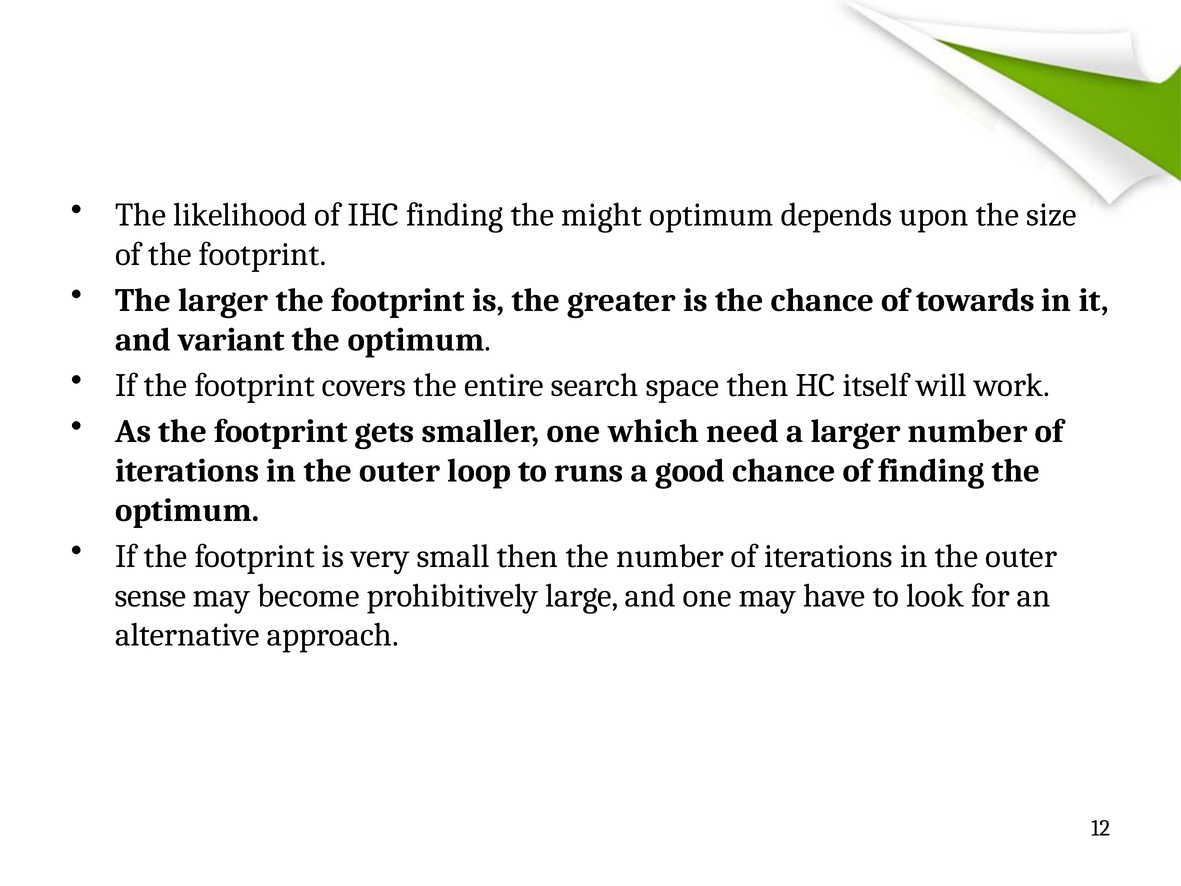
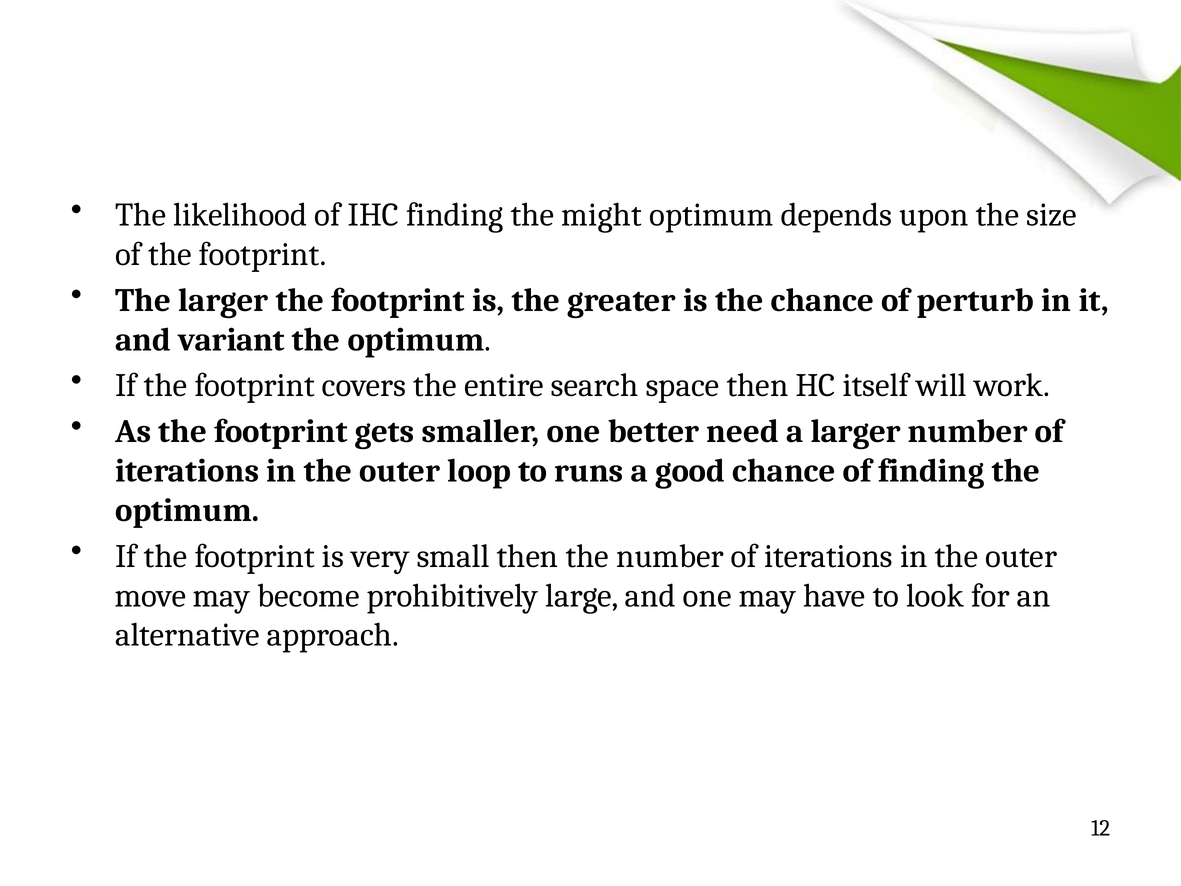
towards: towards -> perturb (975, 300)
which: which -> better (654, 431)
sense: sense -> move (151, 596)
